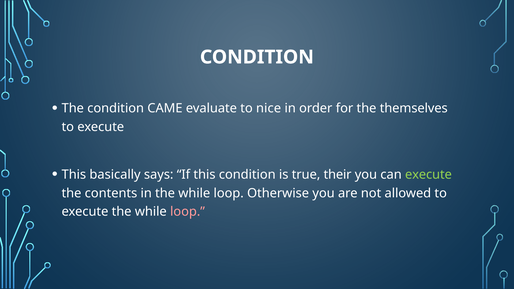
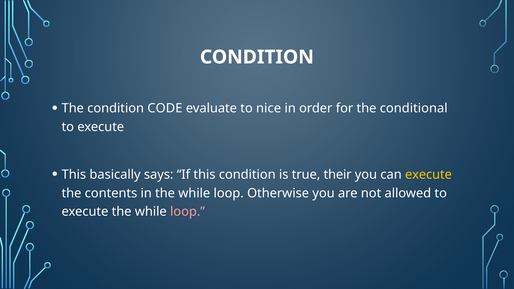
CAME: CAME -> CODE (165, 108)
themselves: themselves -> conditional (414, 108)
execute colour: light green -> yellow (428, 175)
